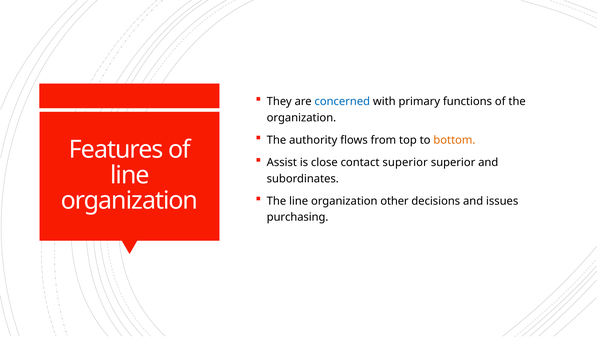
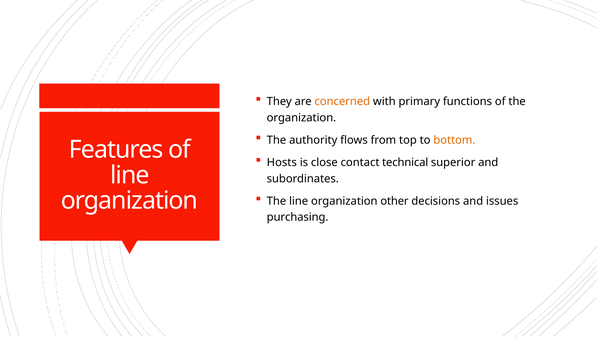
concerned colour: blue -> orange (342, 101)
Assist: Assist -> Hosts (282, 162)
contact superior: superior -> technical (405, 162)
